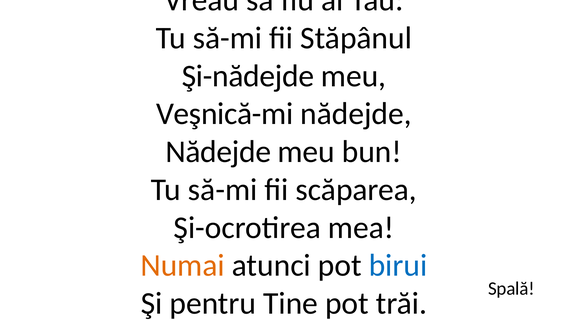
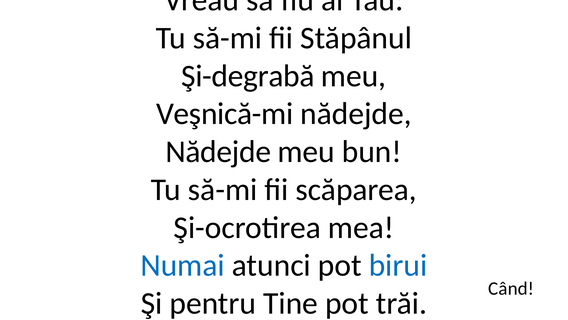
Şi-nădejde: Şi-nădejde -> Şi-degrabă (248, 76)
Numai colour: orange -> blue (183, 265)
Spală: Spală -> Când (511, 288)
